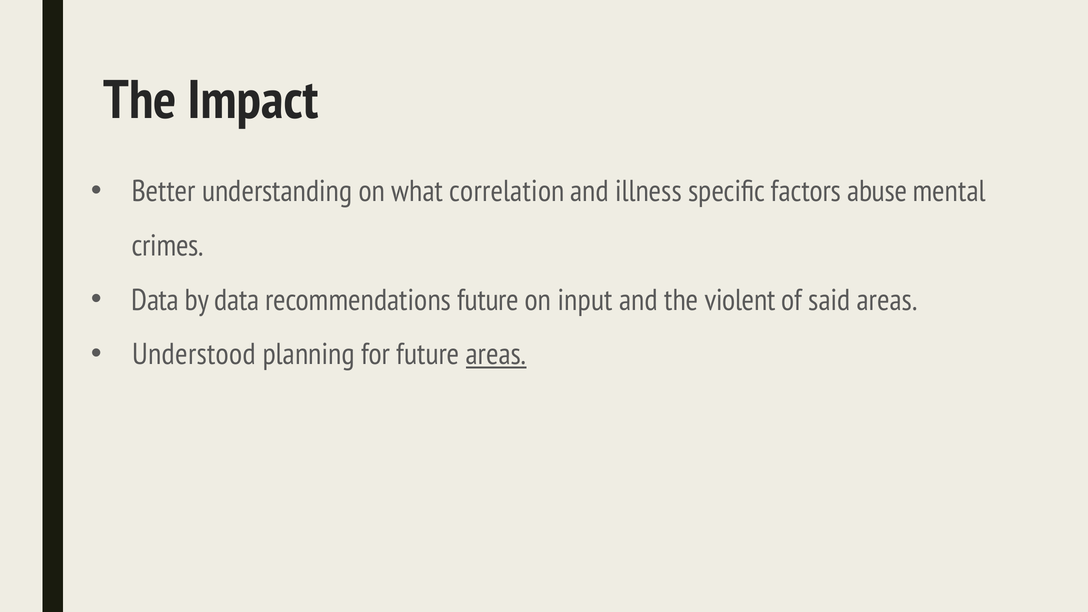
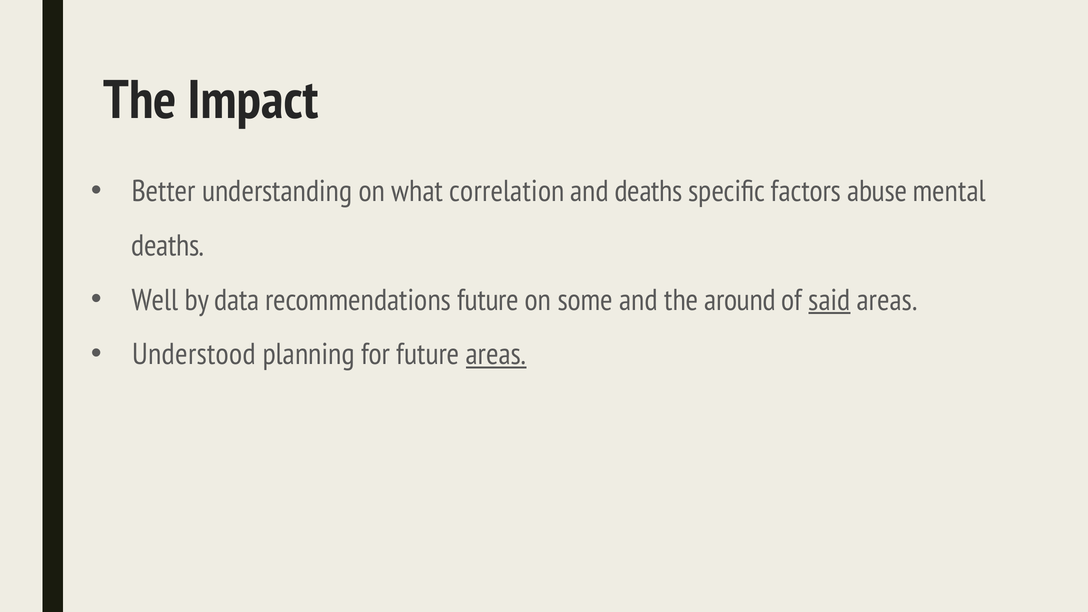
and illness: illness -> deaths (649, 191)
crimes: crimes -> deaths (168, 246)
Data: Data -> Well (155, 300)
input: input -> some (585, 300)
violent: violent -> around (740, 300)
said underline: none -> present (829, 300)
